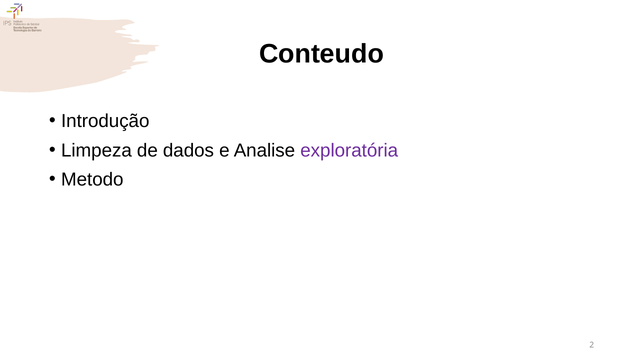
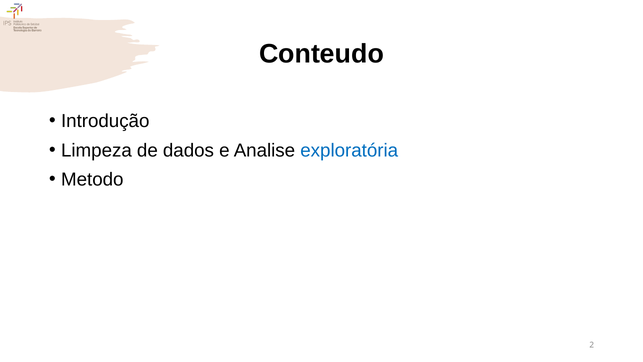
exploratória colour: purple -> blue (349, 150)
